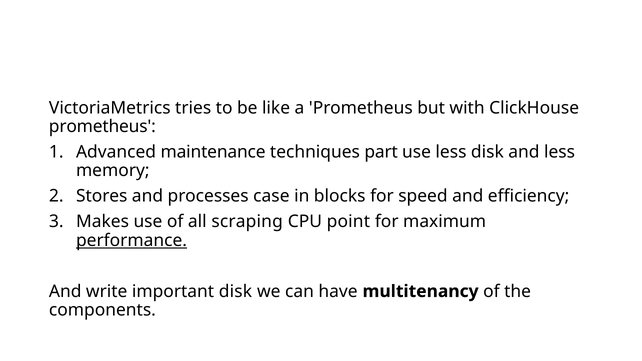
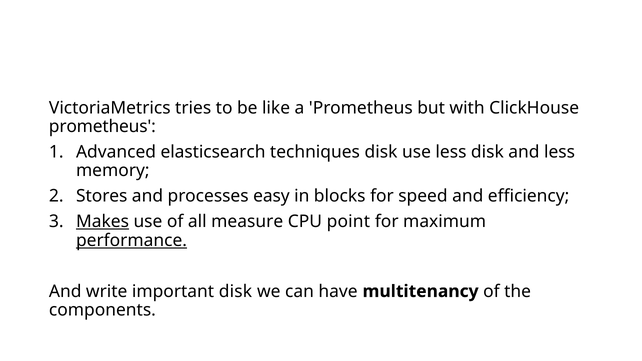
maintenance: maintenance -> elasticsearch (213, 152)
techniques part: part -> disk (381, 152)
case: case -> easy (271, 196)
Makes underline: none -> present (102, 222)
scraping: scraping -> measure (247, 222)
